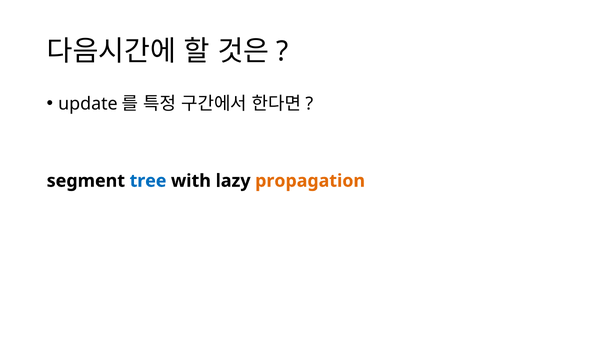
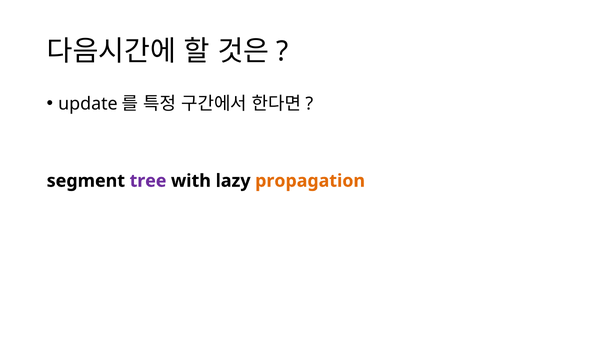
tree colour: blue -> purple (148, 181)
